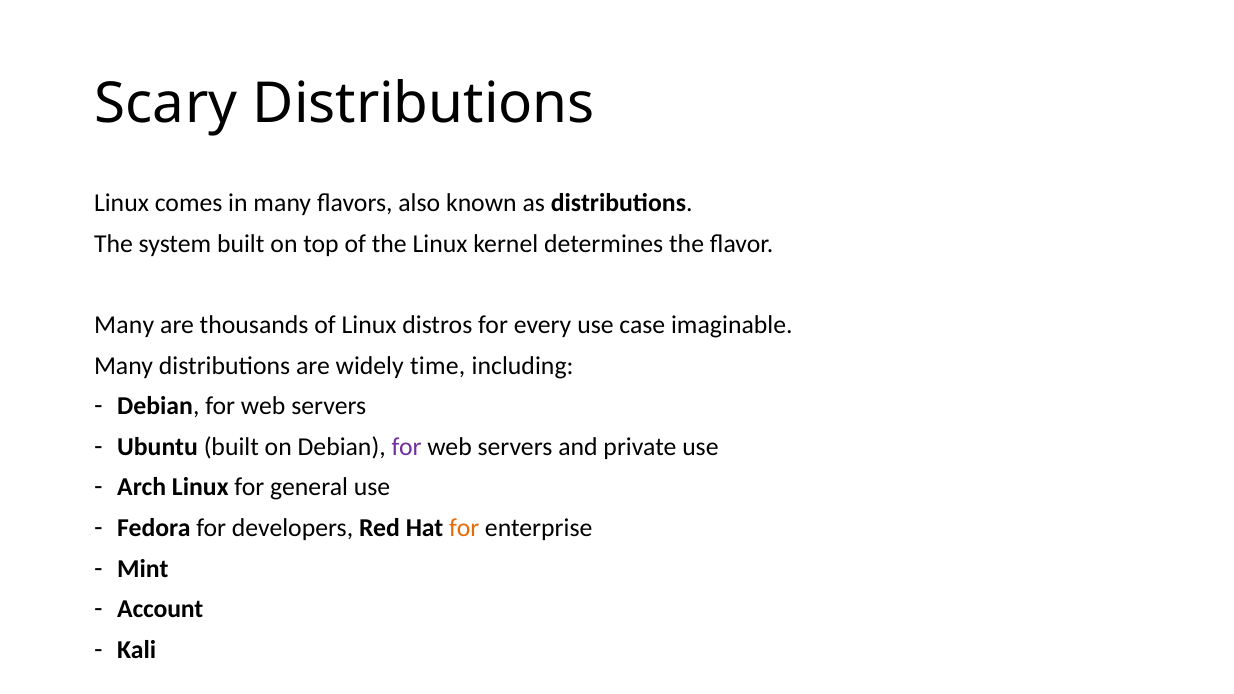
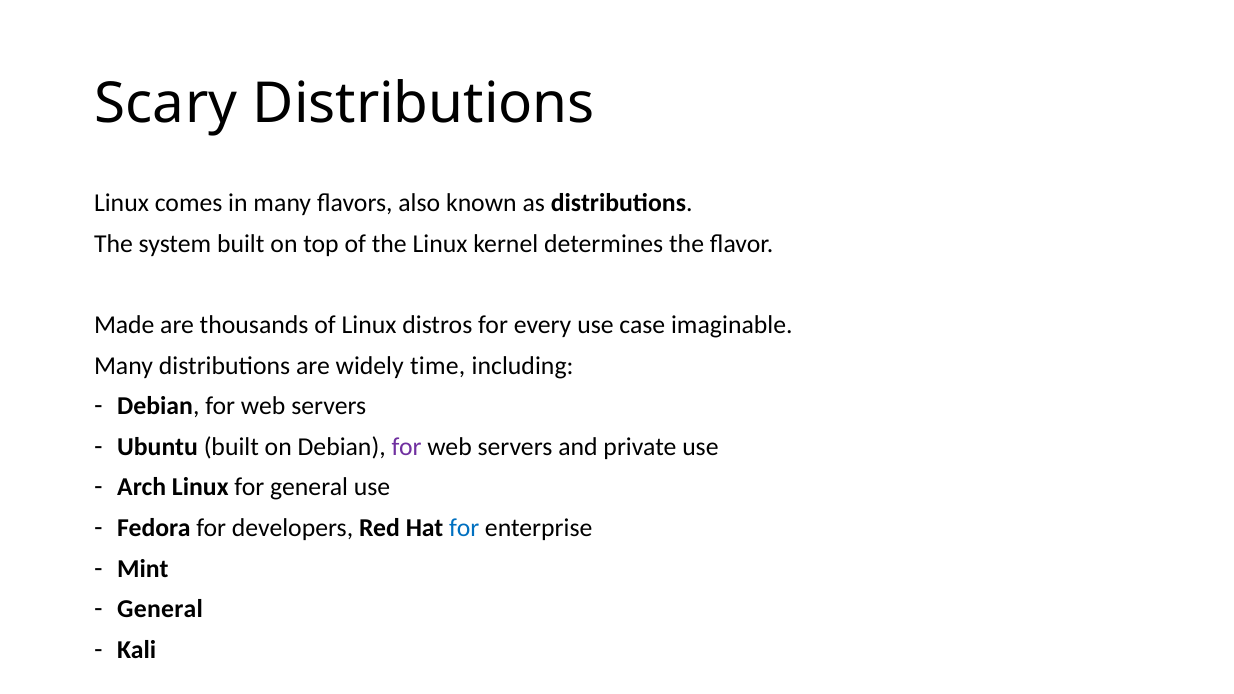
Many: Many -> Made (124, 325)
for colour: orange -> blue (464, 528)
Account: Account -> General (160, 609)
